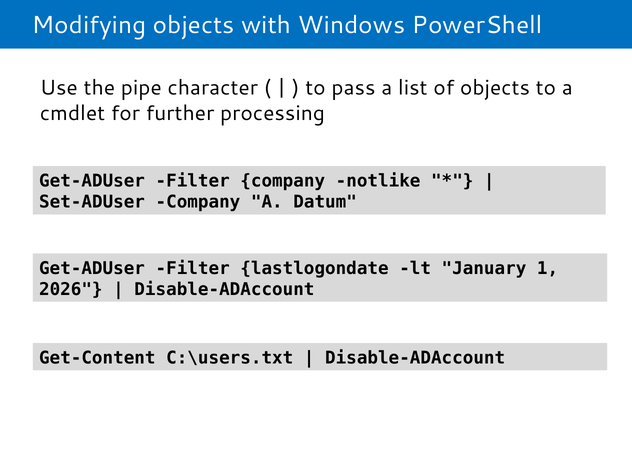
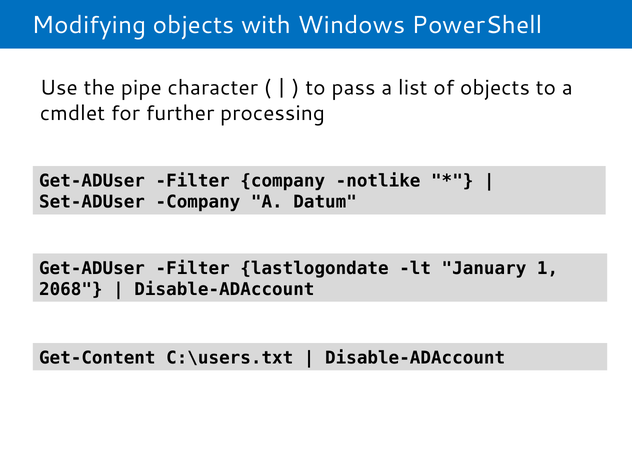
2026: 2026 -> 2068 (71, 289)
